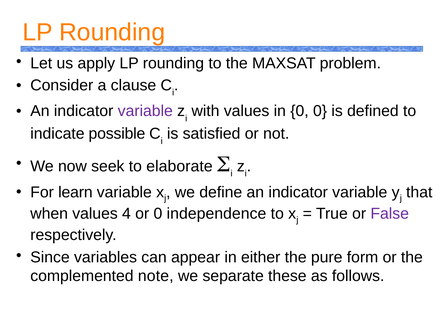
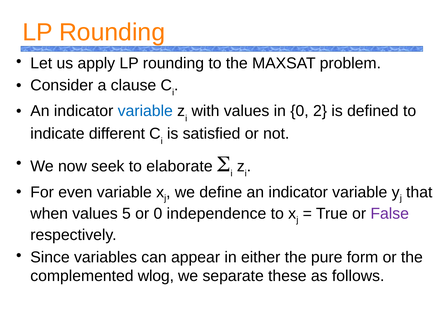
variable colour: purple -> blue (145, 111)
0 0: 0 -> 2 (320, 111)
possible: possible -> different (117, 134)
learn: learn -> even (75, 192)
4: 4 -> 5 (126, 214)
note: note -> wlog (156, 276)
